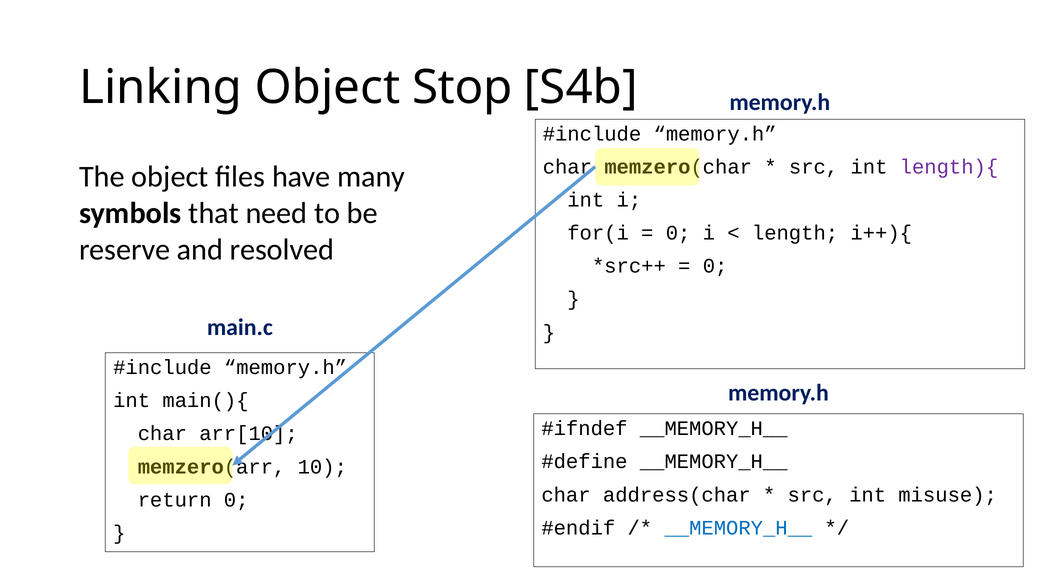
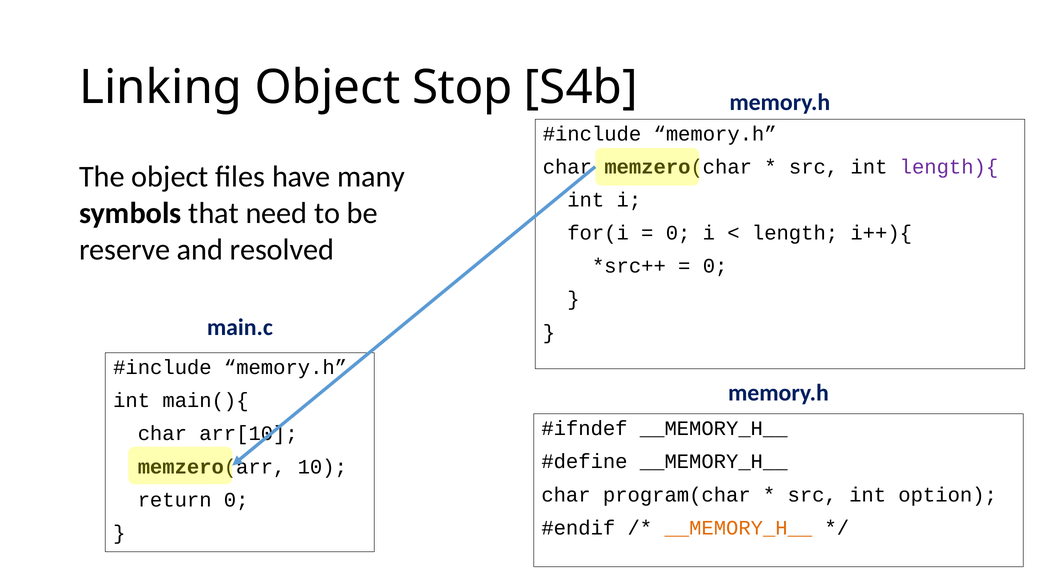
address(char: address(char -> program(char (677, 494)
misuse: misuse -> option (948, 494)
__MEMORY_H__ colour: blue -> orange (738, 527)
